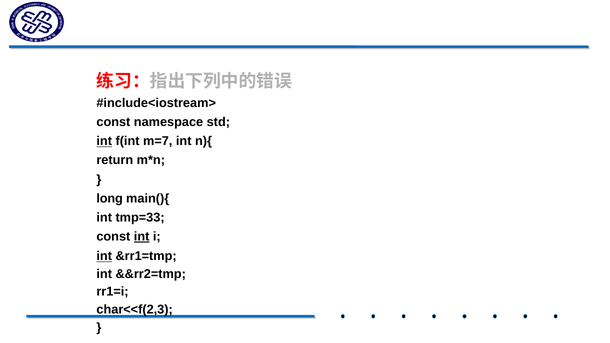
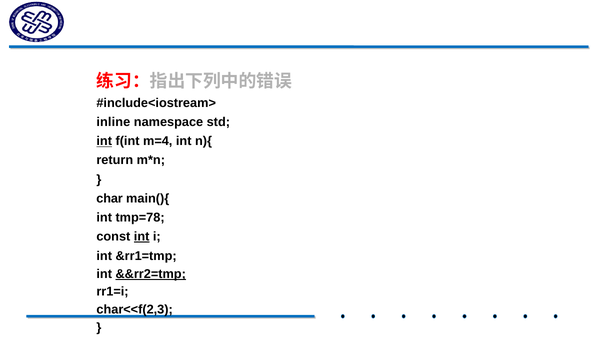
const: const -> inline (113, 122)
m=7: m=7 -> m=4 (158, 141)
long: long -> char (110, 198)
tmp=33: tmp=33 -> tmp=78 (140, 218)
int underline: present -> none (104, 256)
&&rr2=tmp underline: none -> present (151, 274)
